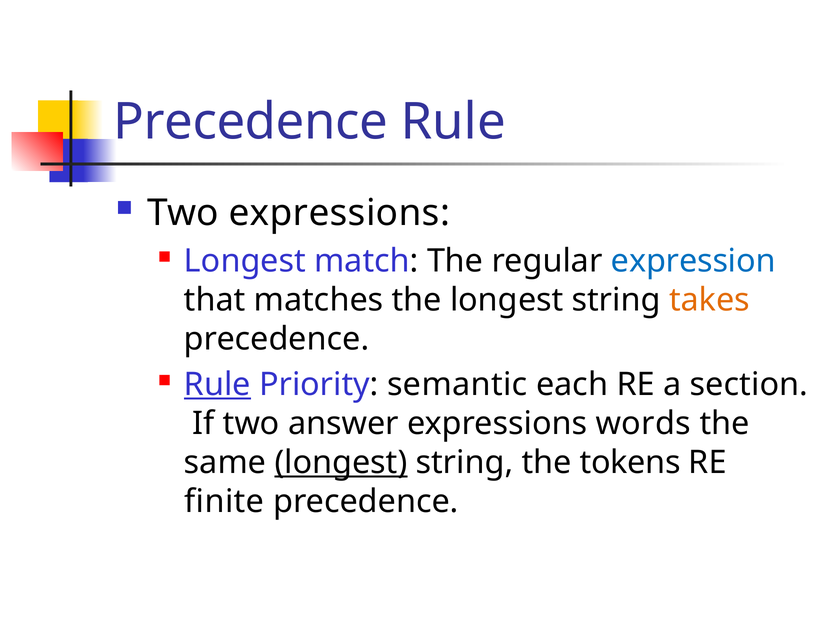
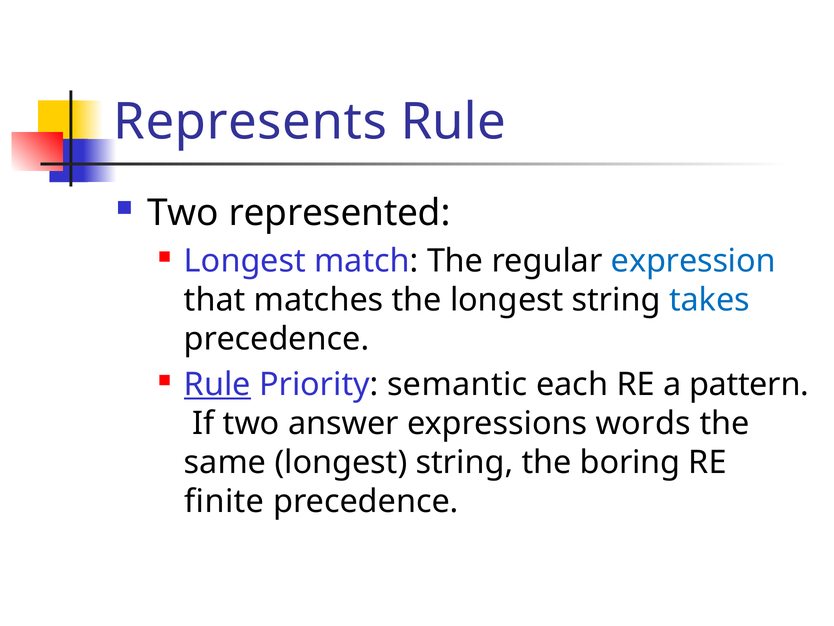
Precedence: Precedence -> Represents (250, 122)
Two expressions: expressions -> represented (340, 213)
takes colour: orange -> blue (710, 300)
section: section -> pattern (749, 384)
longest underline: present -> none (341, 462)
tokens: tokens -> boring (630, 462)
